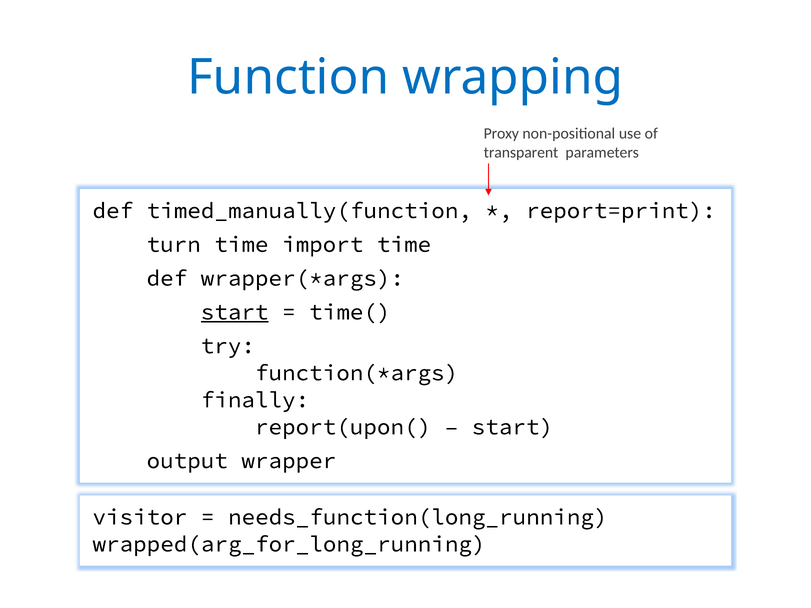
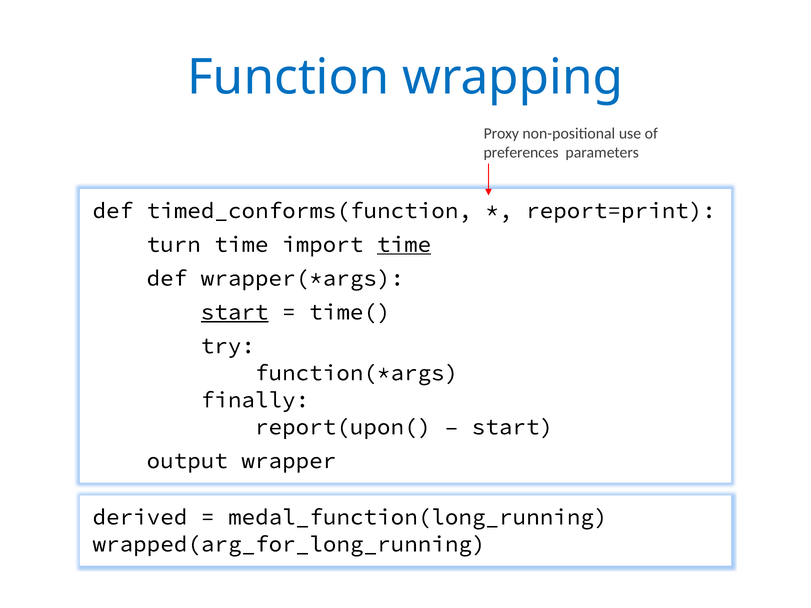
transparent: transparent -> preferences (521, 152)
timed_manually(function: timed_manually(function -> timed_conforms(function (309, 211)
time underline: none -> present (404, 244)
visitor: visitor -> derived (140, 517)
needs_function(long_running: needs_function(long_running -> medal_function(long_running (418, 517)
